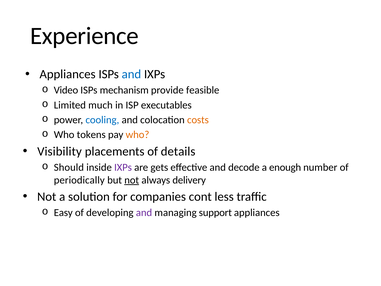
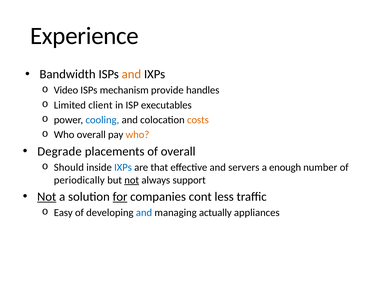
Appliances: Appliances -> Bandwidth (68, 74)
and colour: blue -> orange (131, 74)
feasible: feasible -> handles (203, 90)
much: much -> client (100, 105)
Who tokens: tokens -> overall (91, 135)
Visibility: Visibility -> Degrade (60, 151)
of details: details -> overall (178, 151)
IXPs colour: purple -> blue (123, 167)
gets: gets -> that (159, 167)
decode: decode -> servers (244, 167)
delivery: delivery -> support (189, 180)
Not underline: none -> present (47, 197)
for underline: none -> present (120, 197)
and colour: purple -> blue (144, 212)
support: support -> actually (215, 212)
